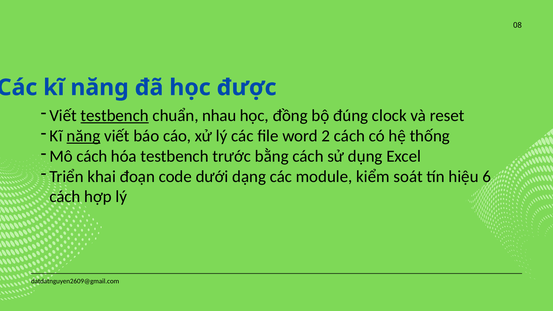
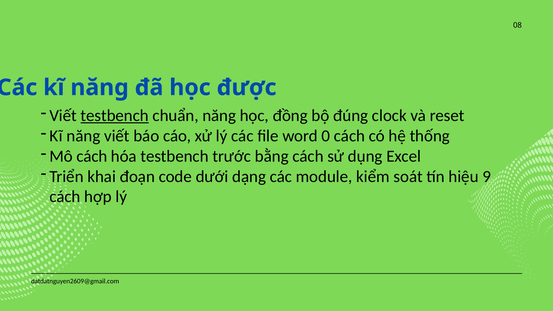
chuẩn nhau: nhau -> năng (219, 116)
năng underline: present -> none (83, 136)
2: 2 -> 0 (326, 136)
6: 6 -> 9 (487, 177)
